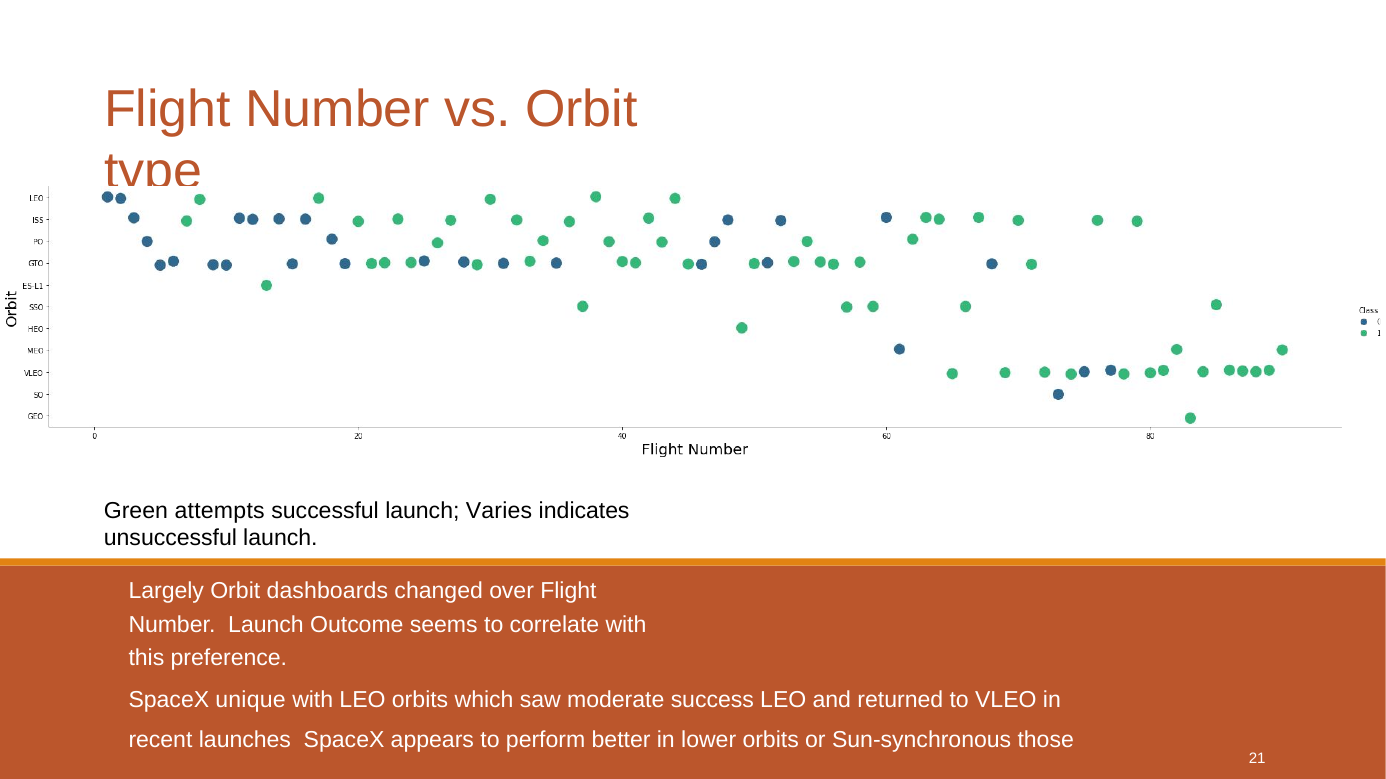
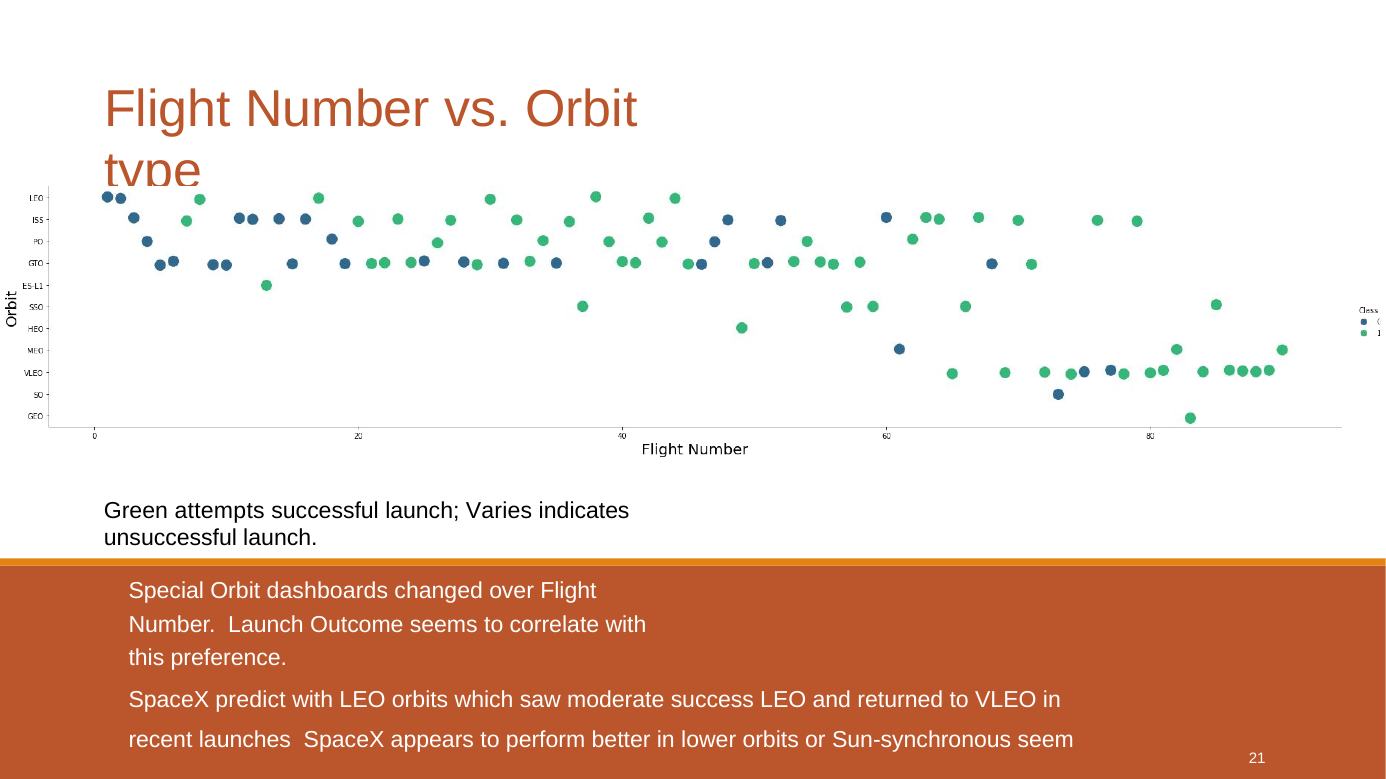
Largely: Largely -> Special (166, 592)
unique: unique -> predict (251, 701)
those: those -> seem (1046, 741)
